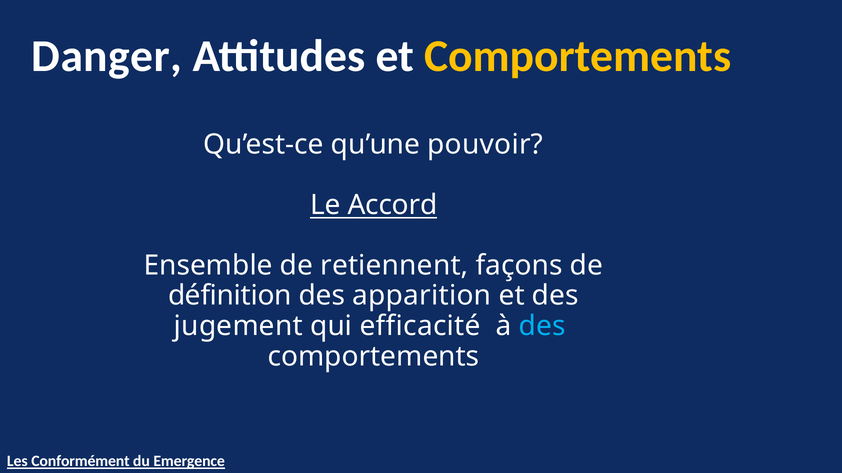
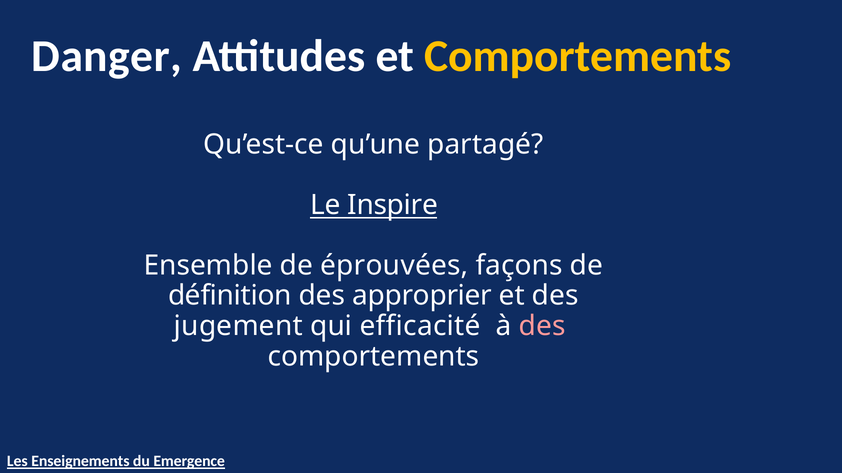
pouvoir: pouvoir -> partagé (485, 144)
Accord: Accord -> Inspire (393, 205)
retiennent: retiennent -> éprouvées (394, 266)
apparition: apparition -> approprier (422, 296)
des colour: light blue -> pink (542, 326)
Conformément: Conformément -> Enseignements (80, 462)
